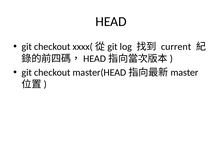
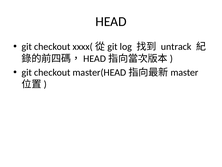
current: current -> untrack (176, 47)
